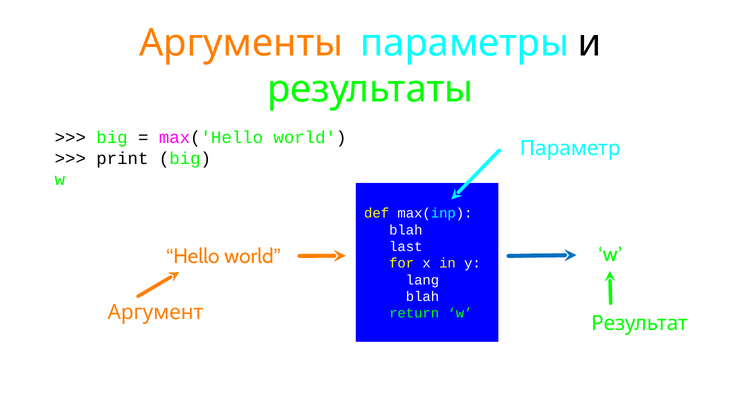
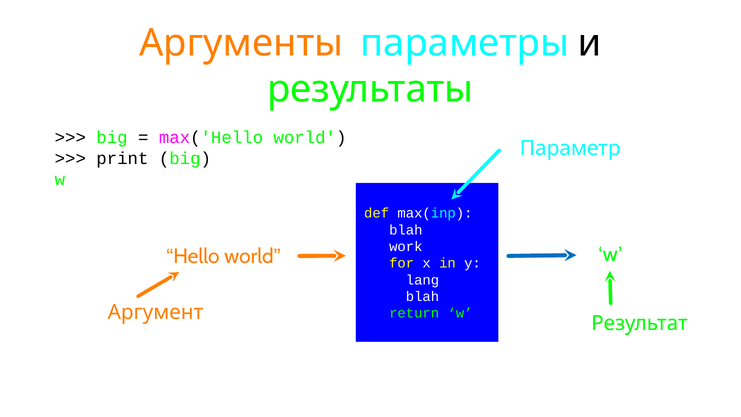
last: last -> work (406, 247)
